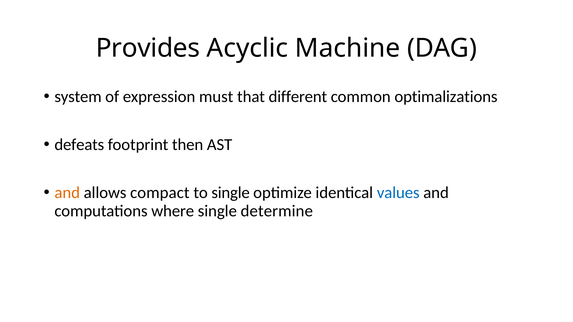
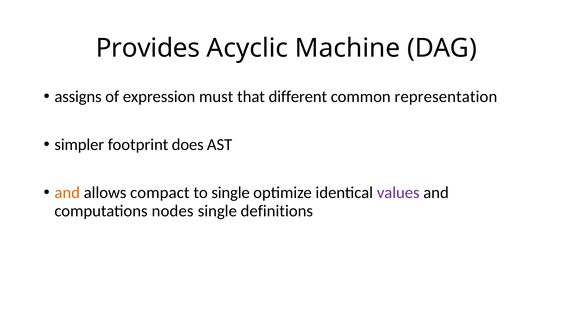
system: system -> assigns (78, 97)
optimalizations: optimalizations -> representation (446, 97)
defeats: defeats -> simpler (79, 145)
then: then -> does (188, 145)
values colour: blue -> purple (398, 193)
where: where -> nodes (173, 211)
determine: determine -> definitions (277, 211)
